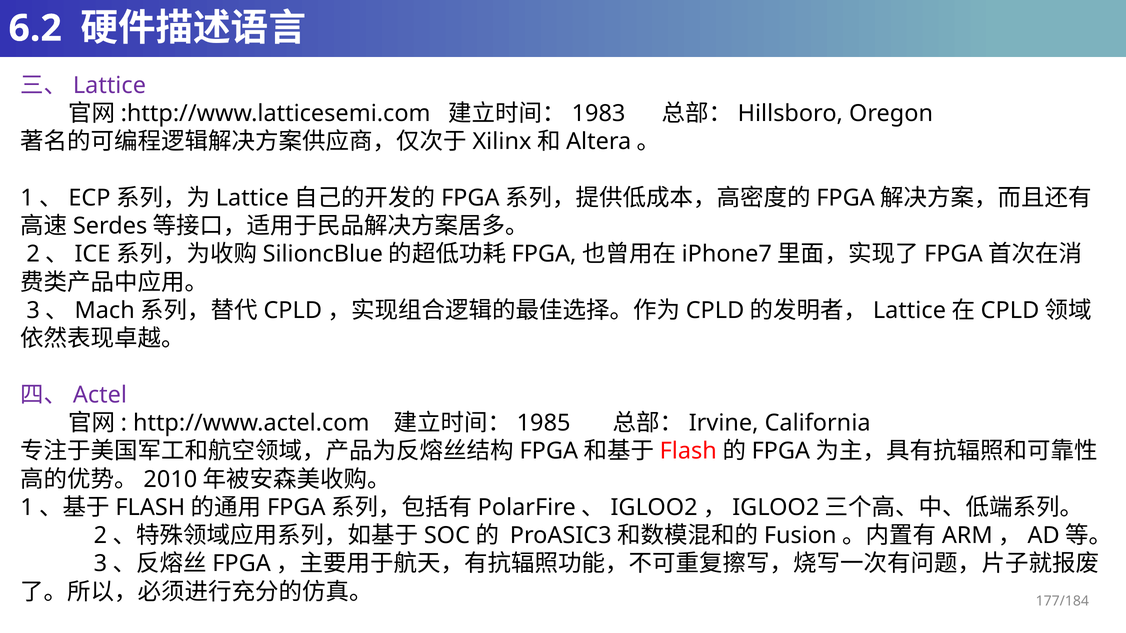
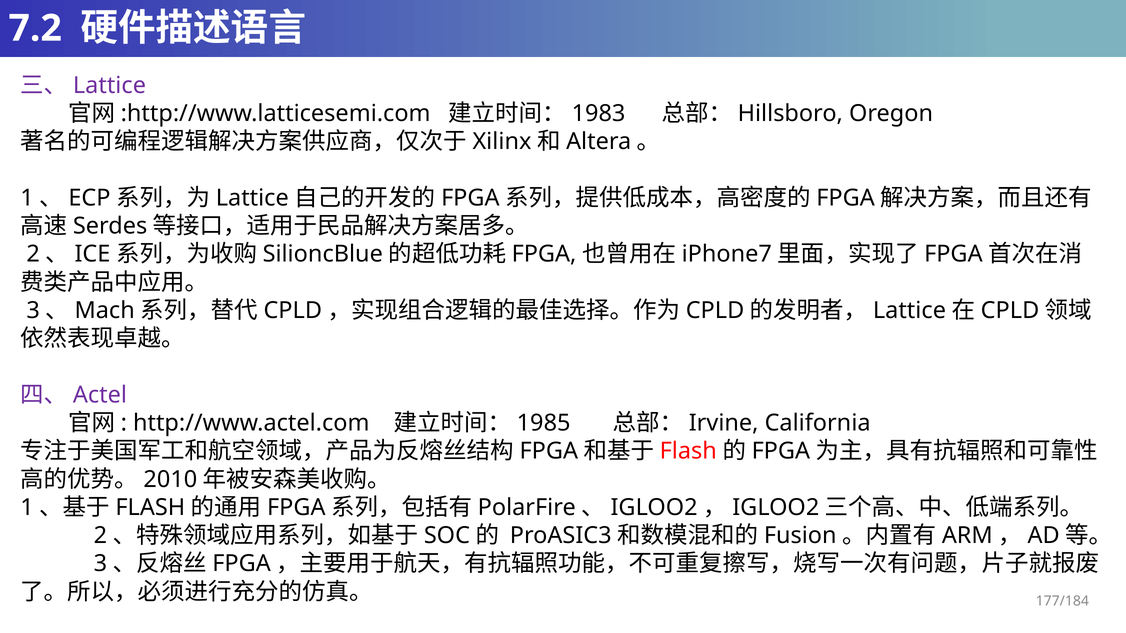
6.2: 6.2 -> 7.2 (35, 28)
